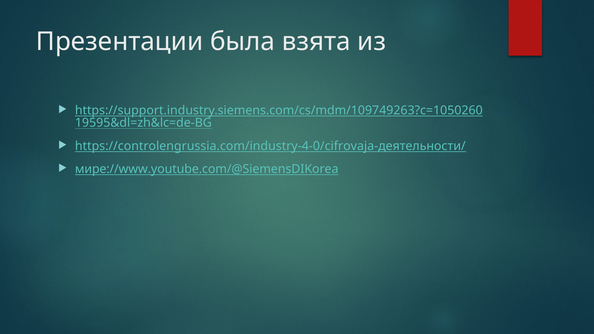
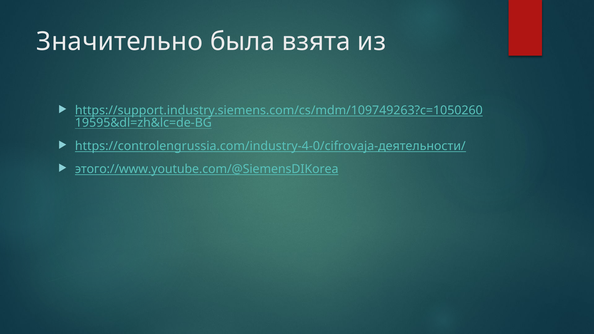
Презентации: Презентации -> Значительно (120, 42)
мире://www.youtube.com/@SiemensDIKorea: мире://www.youtube.com/@SiemensDIKorea -> этого://www.youtube.com/@SiemensDIKorea (207, 169)
